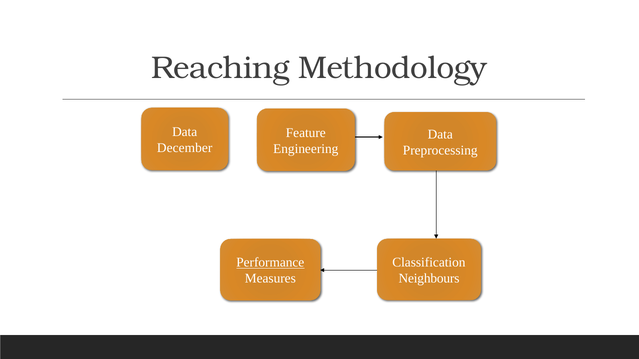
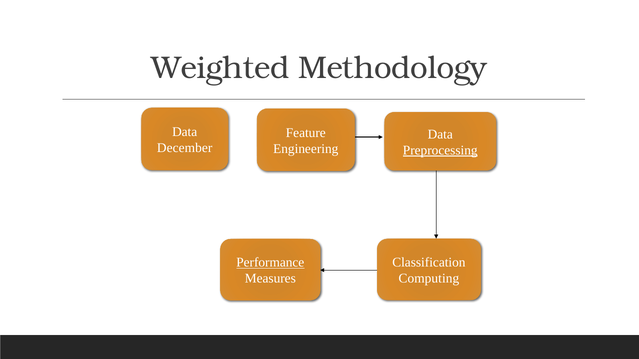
Reaching: Reaching -> Weighted (220, 68)
Preprocessing underline: none -> present (440, 150)
Neighbours: Neighbours -> Computing (429, 279)
